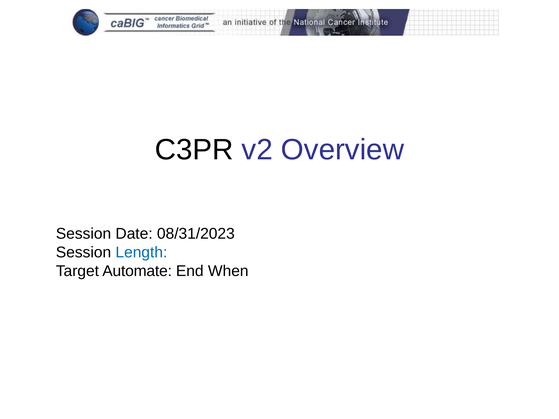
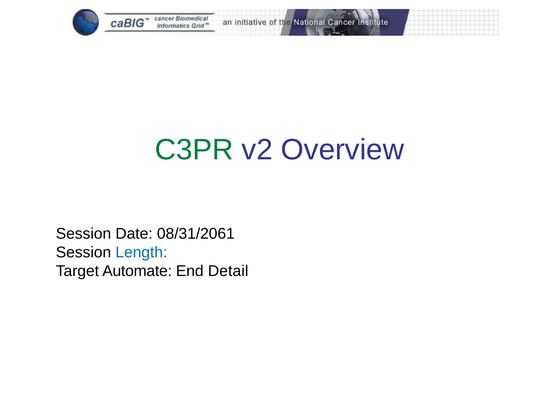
C3PR colour: black -> green (194, 150)
08/31/2023: 08/31/2023 -> 08/31/2061 (196, 234)
When: When -> Detail (228, 271)
